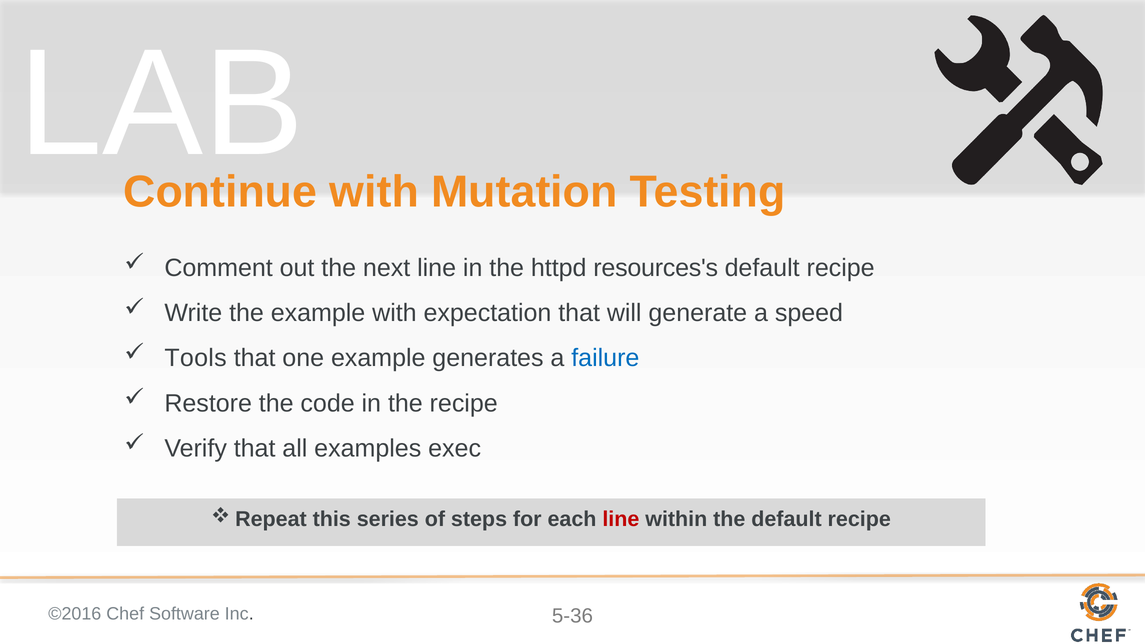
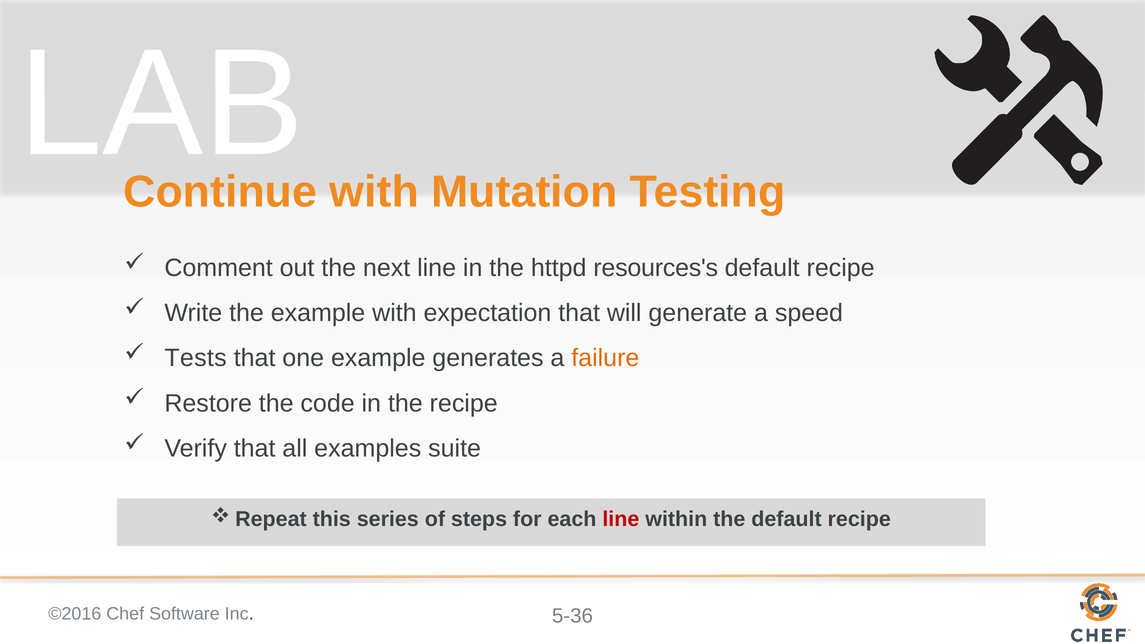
Tools: Tools -> Tests (196, 358)
failure colour: blue -> orange (605, 358)
exec: exec -> suite (455, 448)
